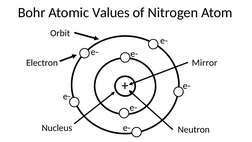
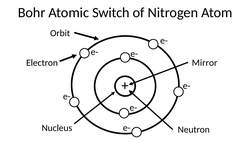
Values: Values -> Switch (111, 13)
